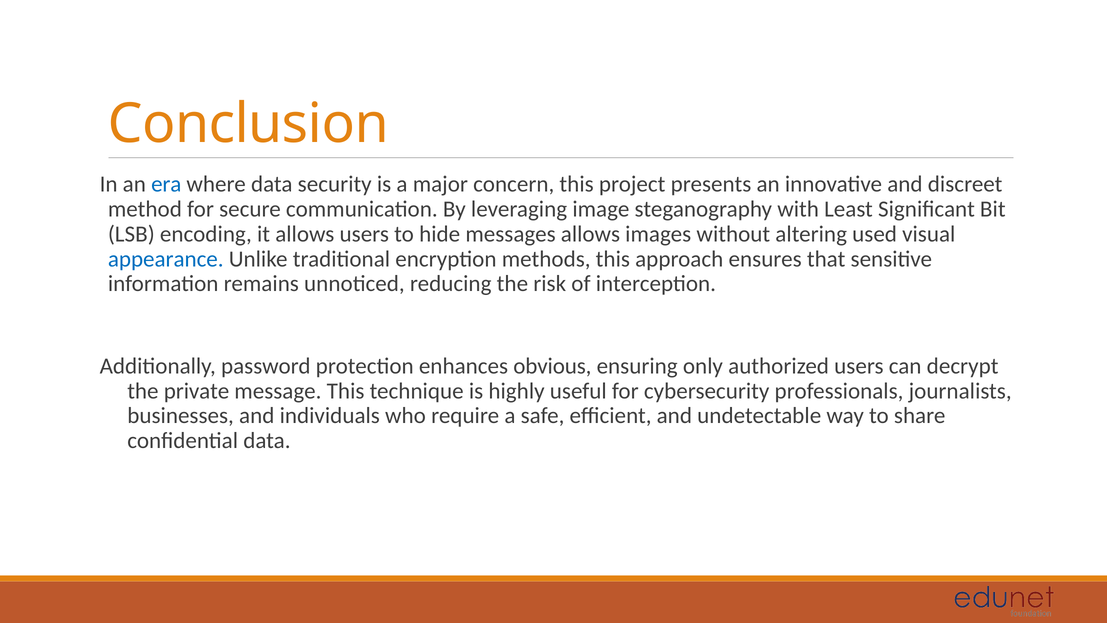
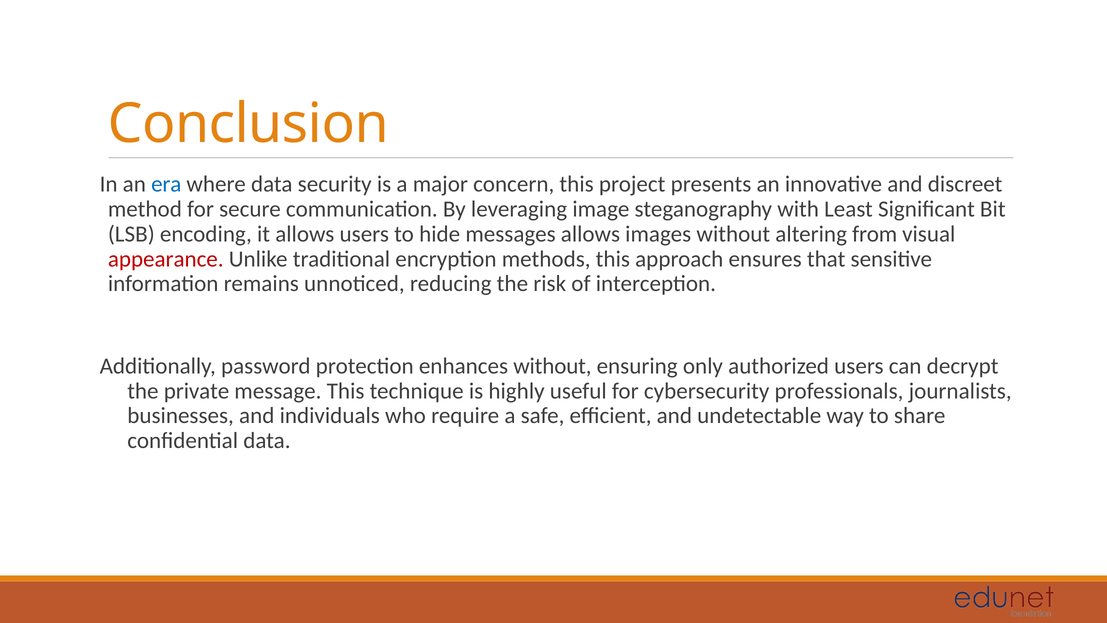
used: used -> from (875, 234)
appearance colour: blue -> red (166, 259)
enhances obvious: obvious -> without (552, 366)
